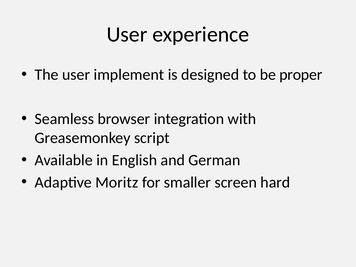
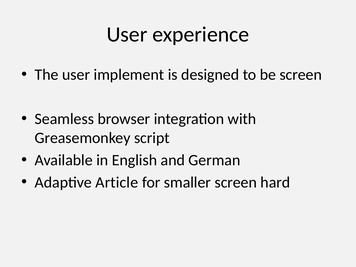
be proper: proper -> screen (301, 75)
Moritz: Moritz -> Article (117, 182)
